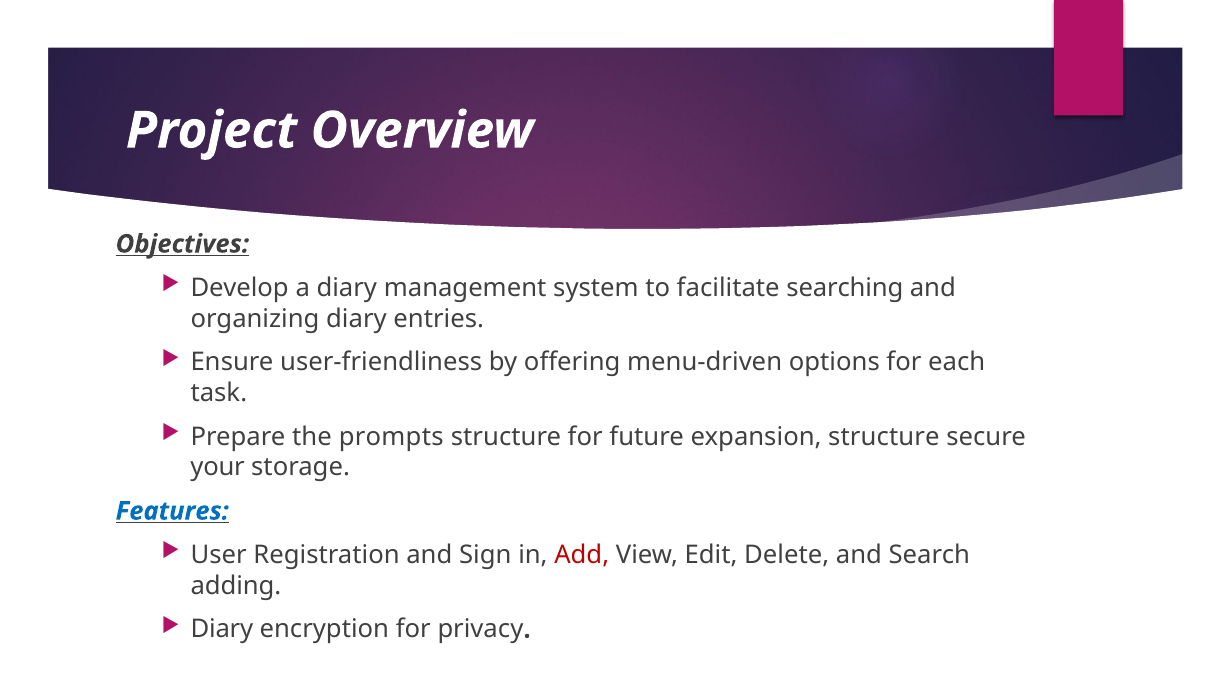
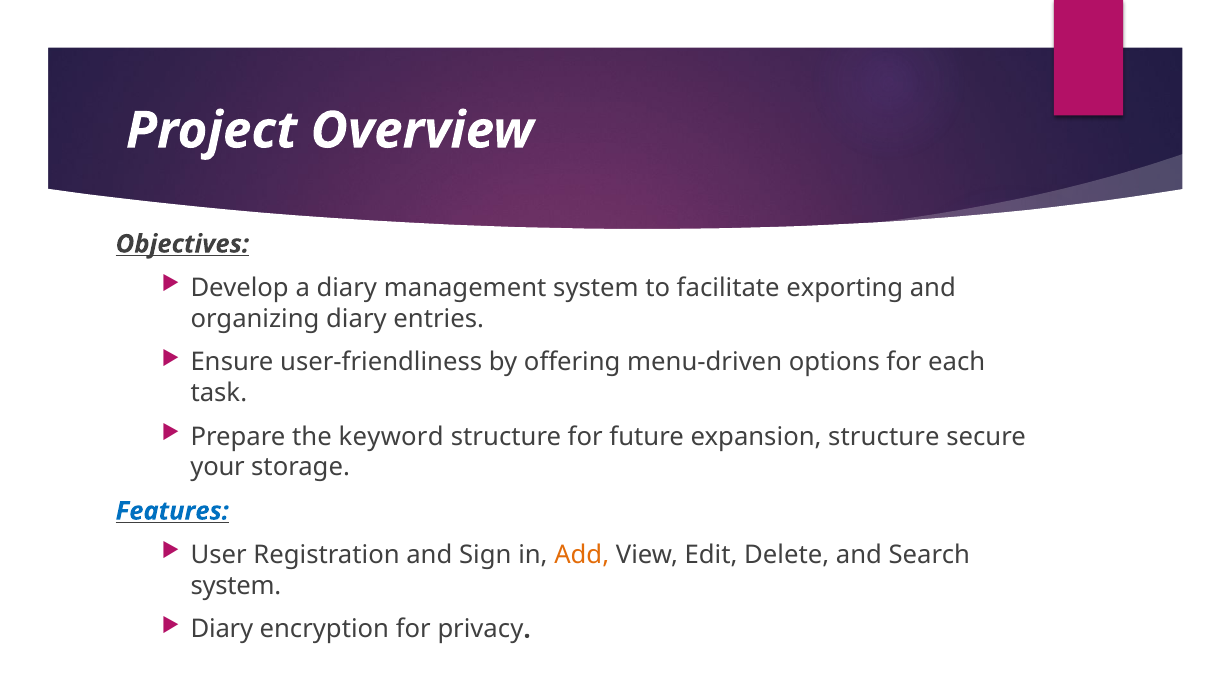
searching: searching -> exporting (845, 287)
prompts: prompts -> keyword (391, 436)
Add colour: red -> orange (582, 554)
adding: adding -> system (236, 585)
